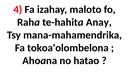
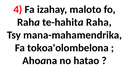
te-hahita Anay: Anay -> Raha (99, 22)
